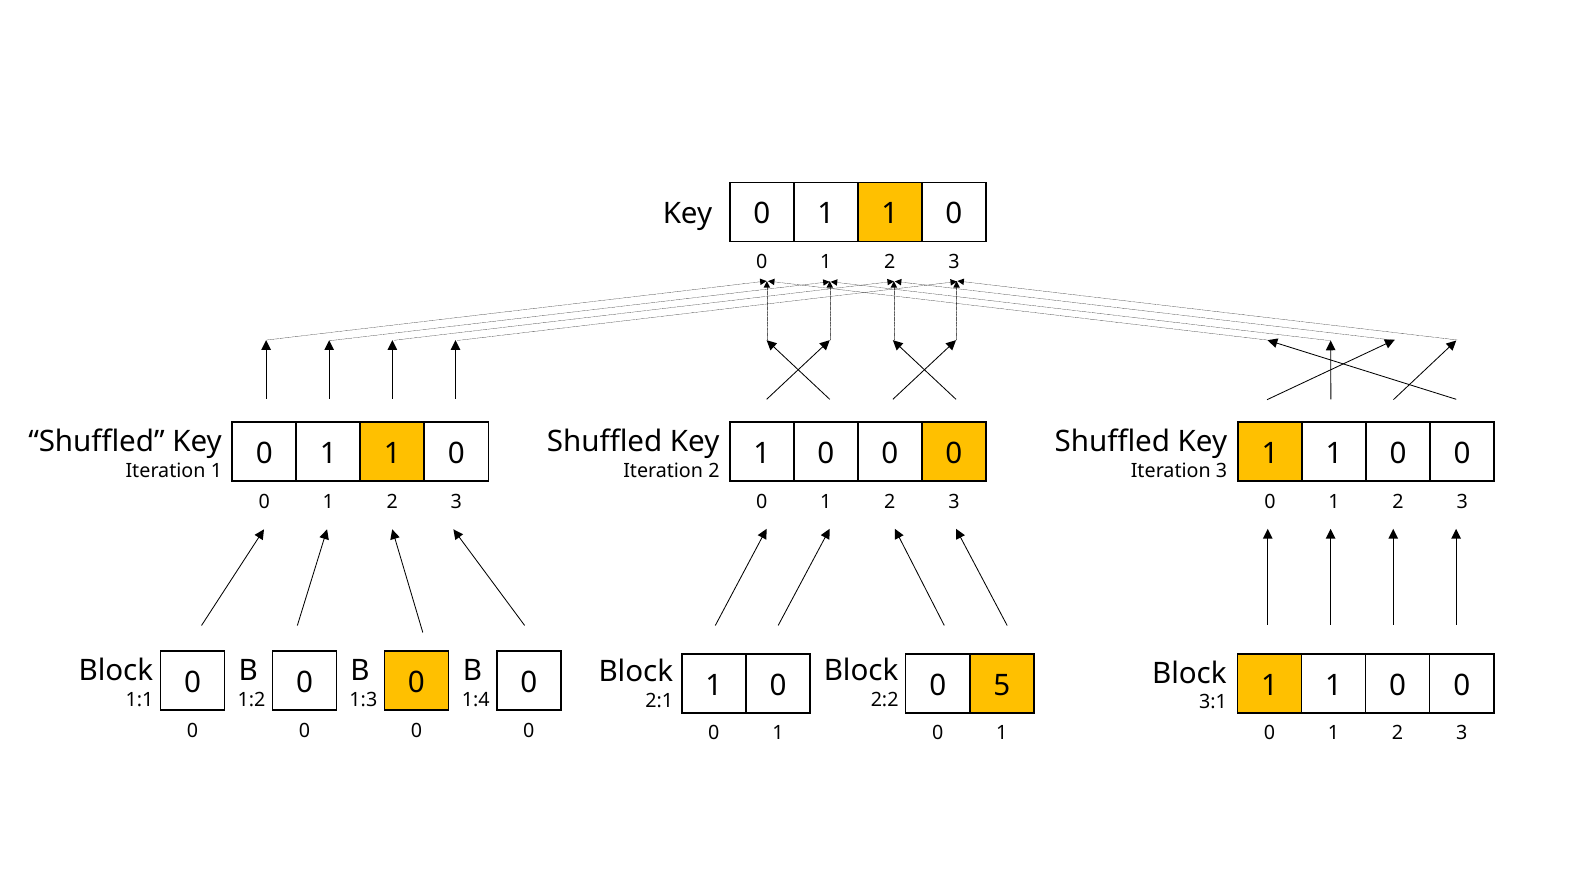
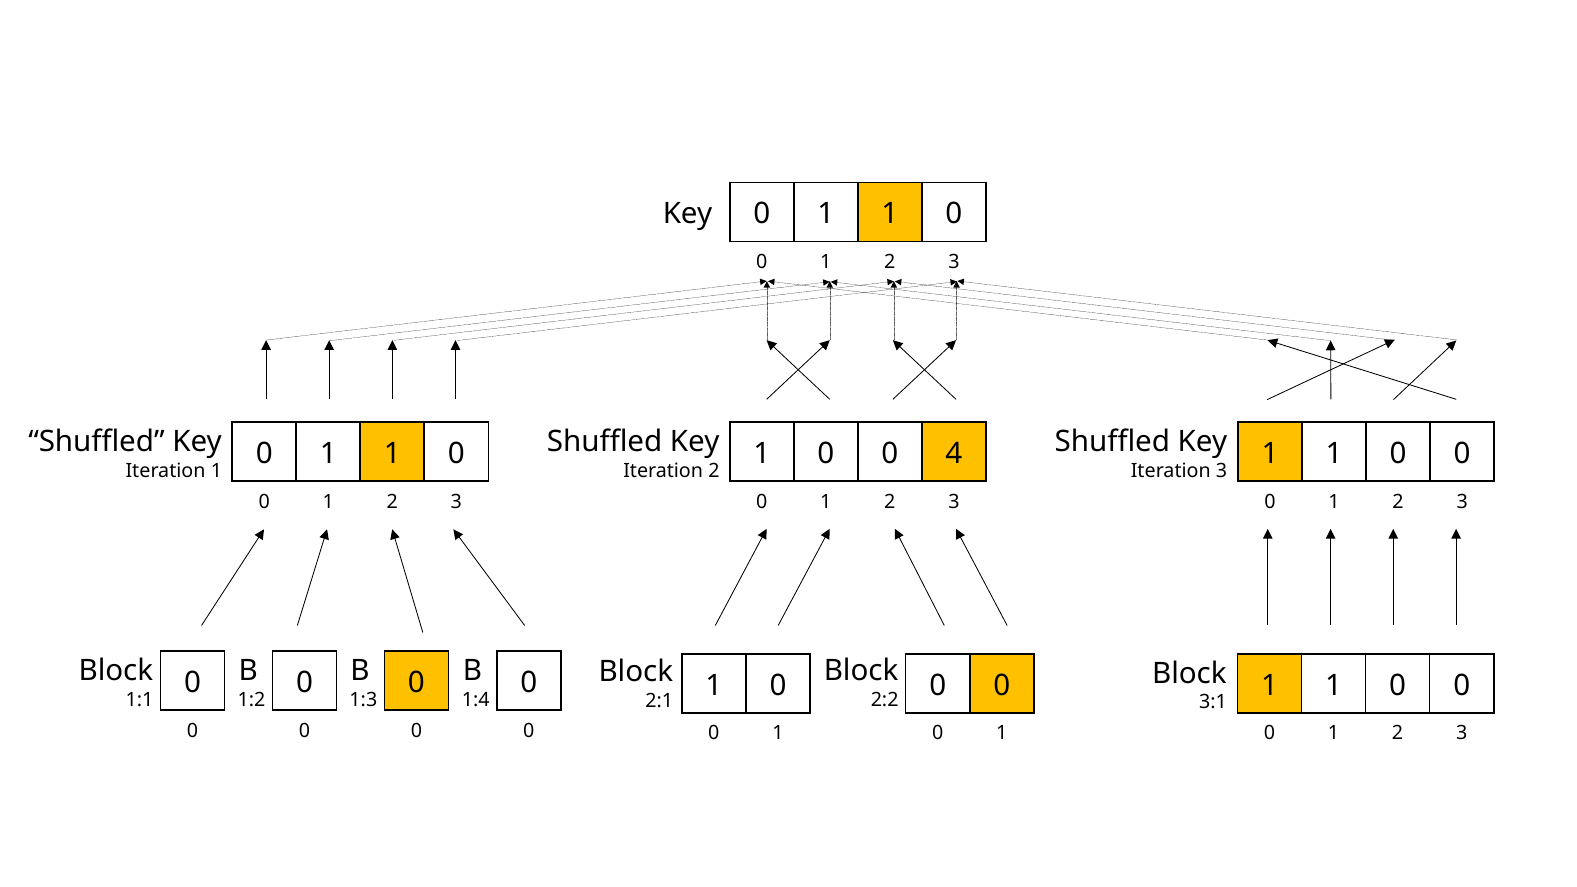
0: 0 -> 4 (954, 454)
5: 5 -> 0 (1002, 685)
